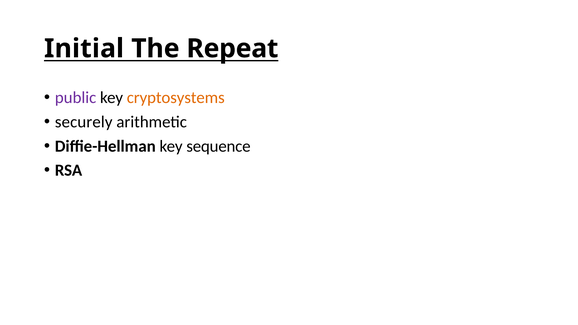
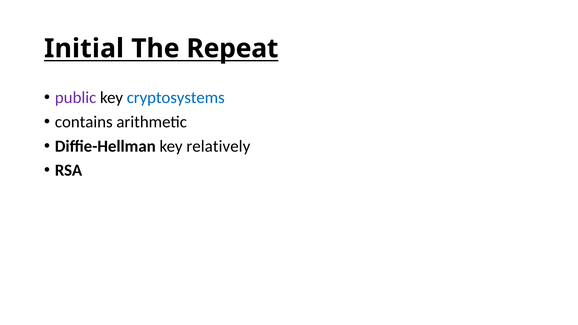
cryptosystems colour: orange -> blue (176, 98)
securely: securely -> contains (84, 122)
sequence: sequence -> relatively (218, 146)
